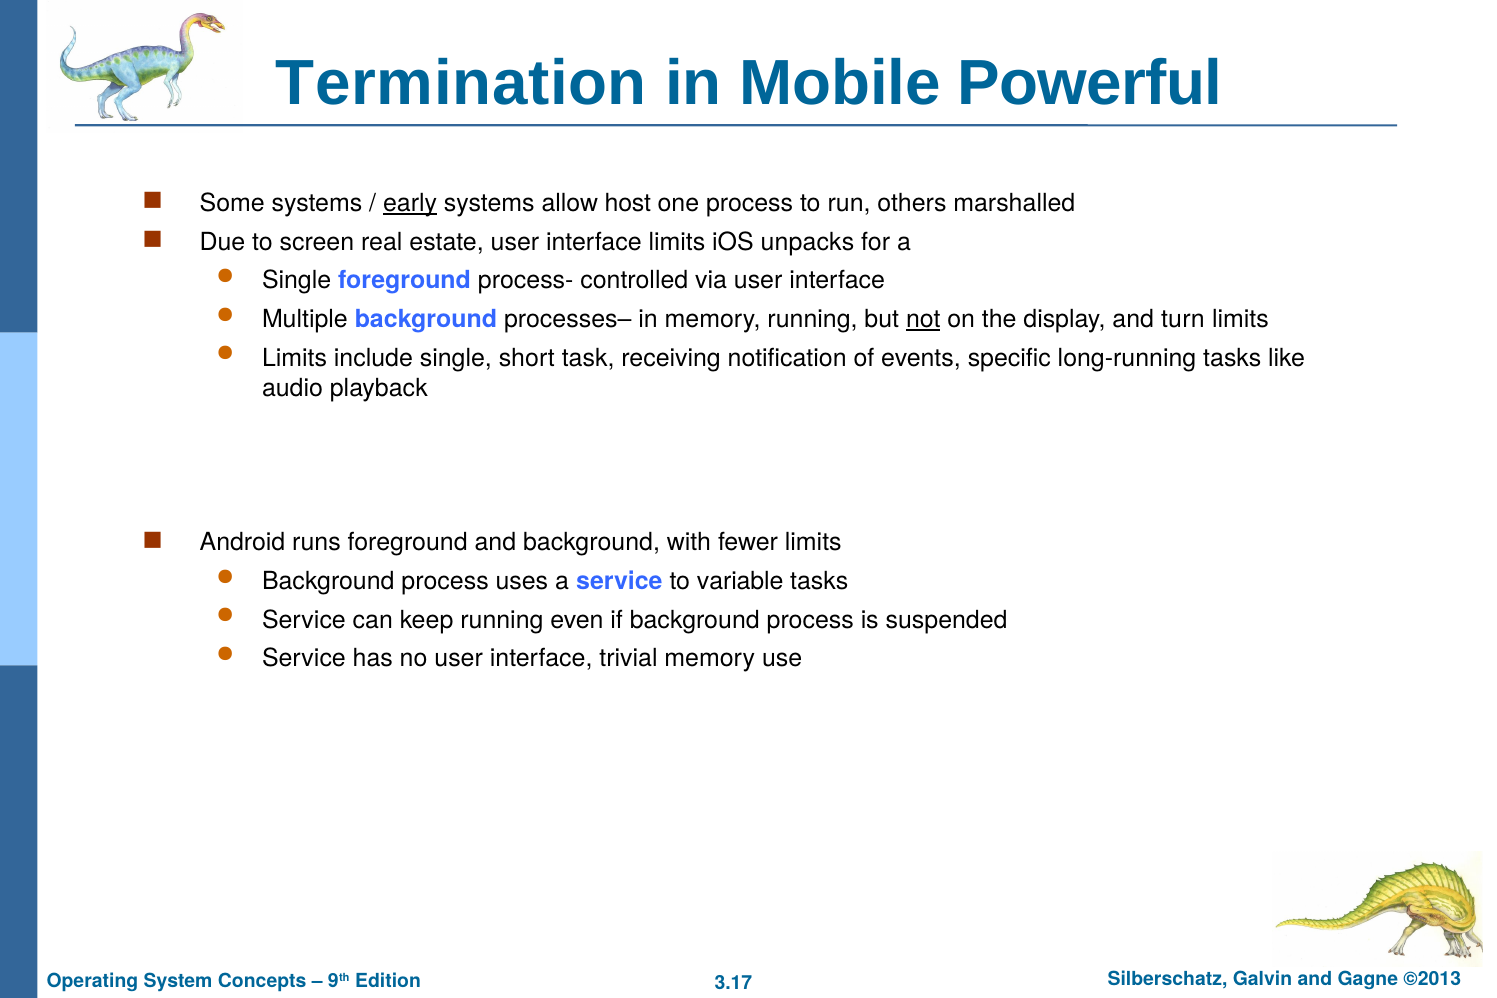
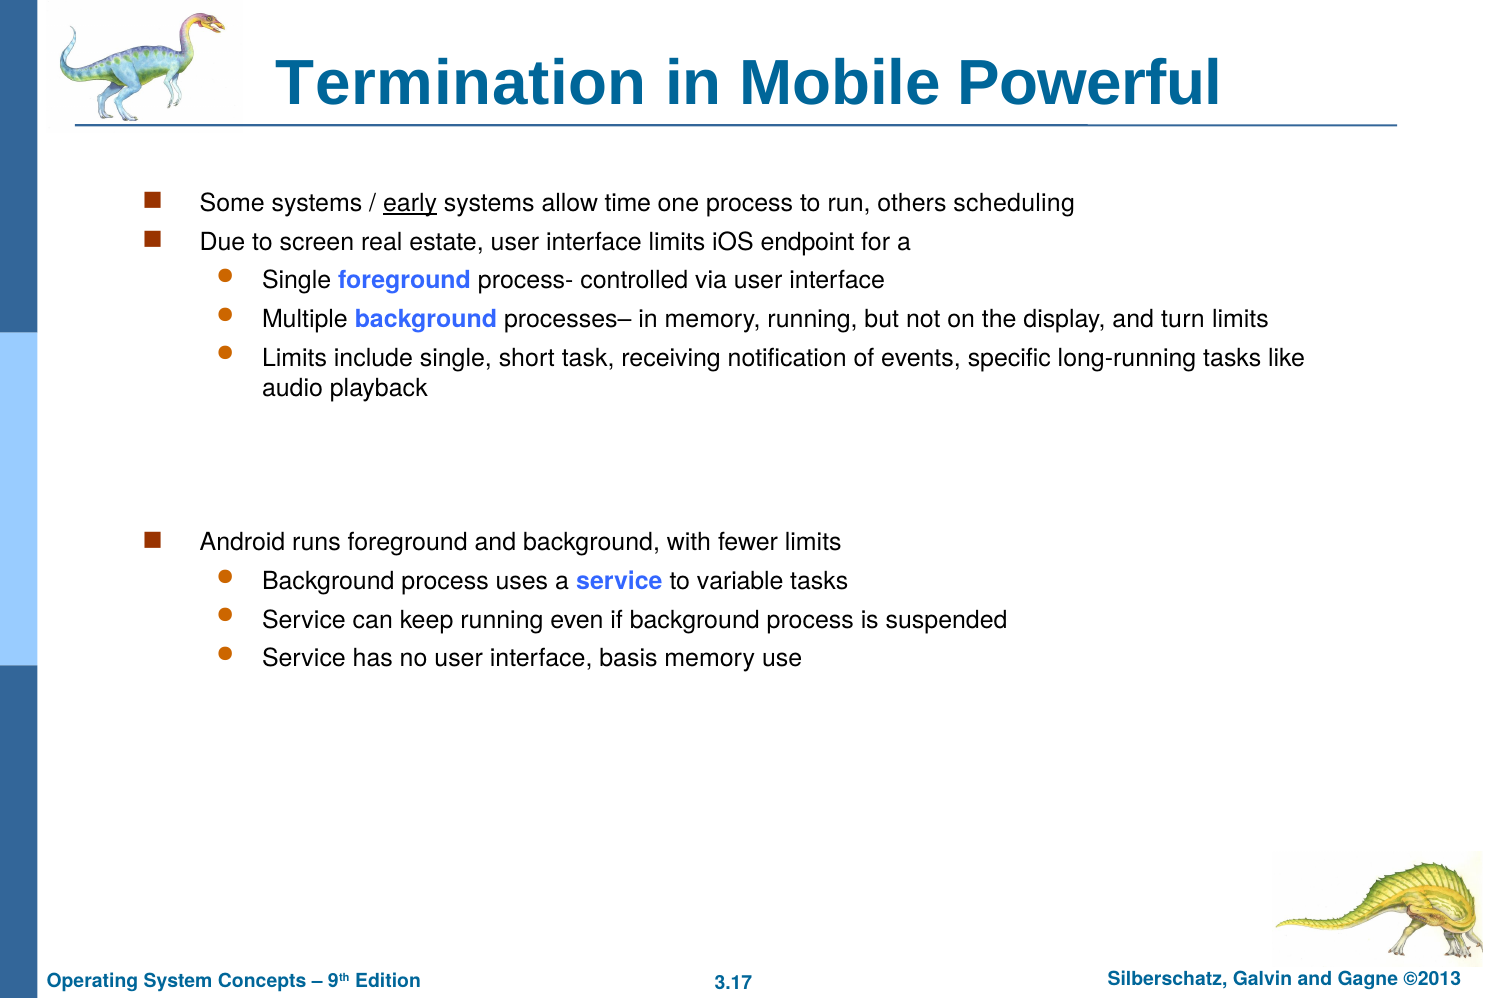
host: host -> time (628, 203)
marshalled: marshalled -> scheduling (1014, 203)
unpacks: unpacks -> endpoint (808, 242)
not underline: present -> none (923, 319)
trivial: trivial -> basis (628, 659)
